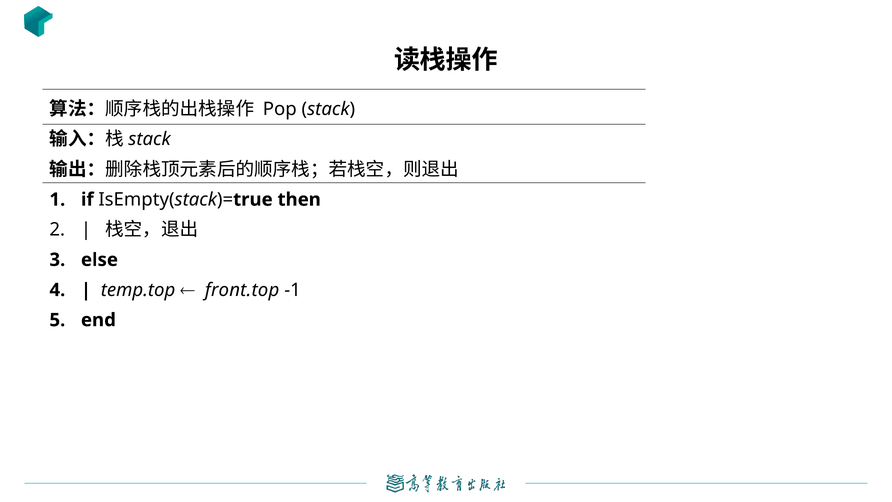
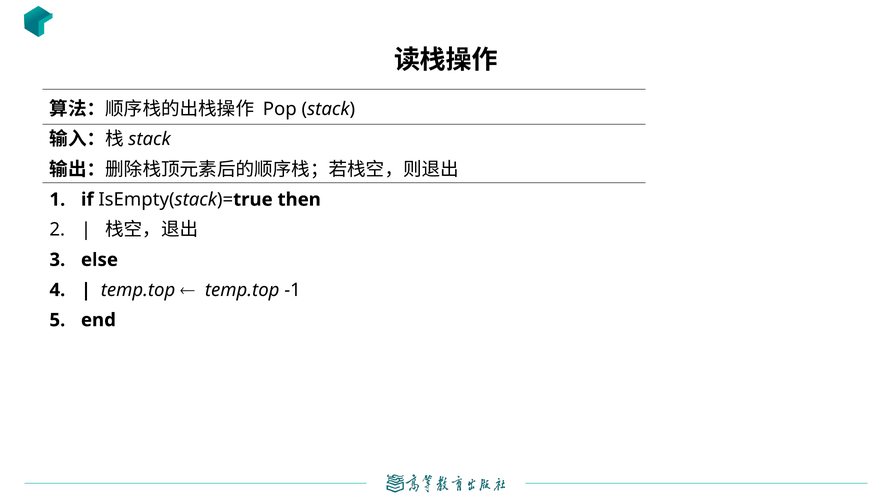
front.top: front.top -> temp.top (242, 290)
